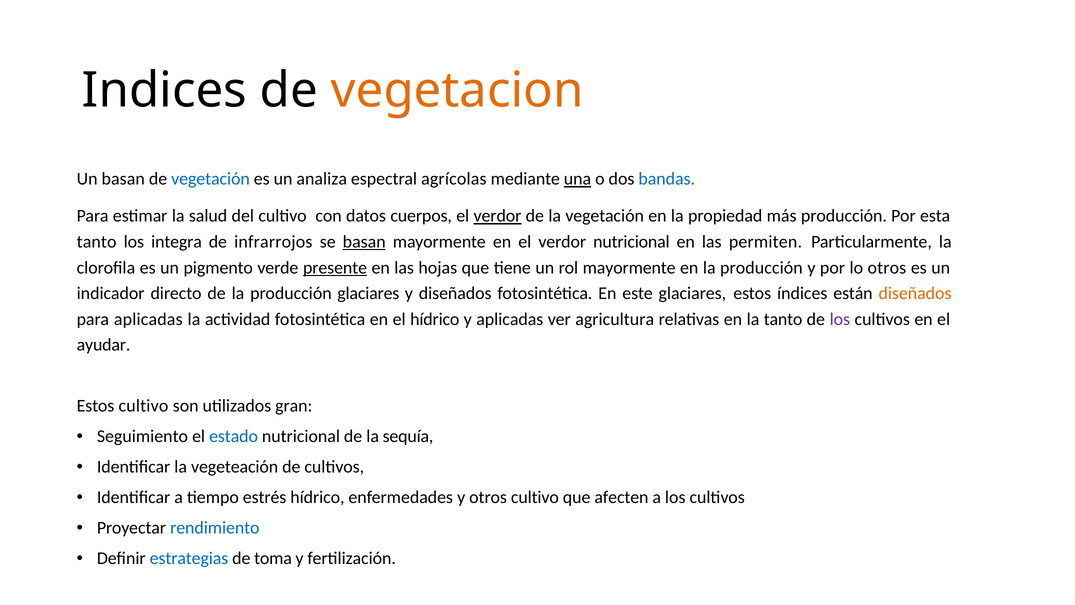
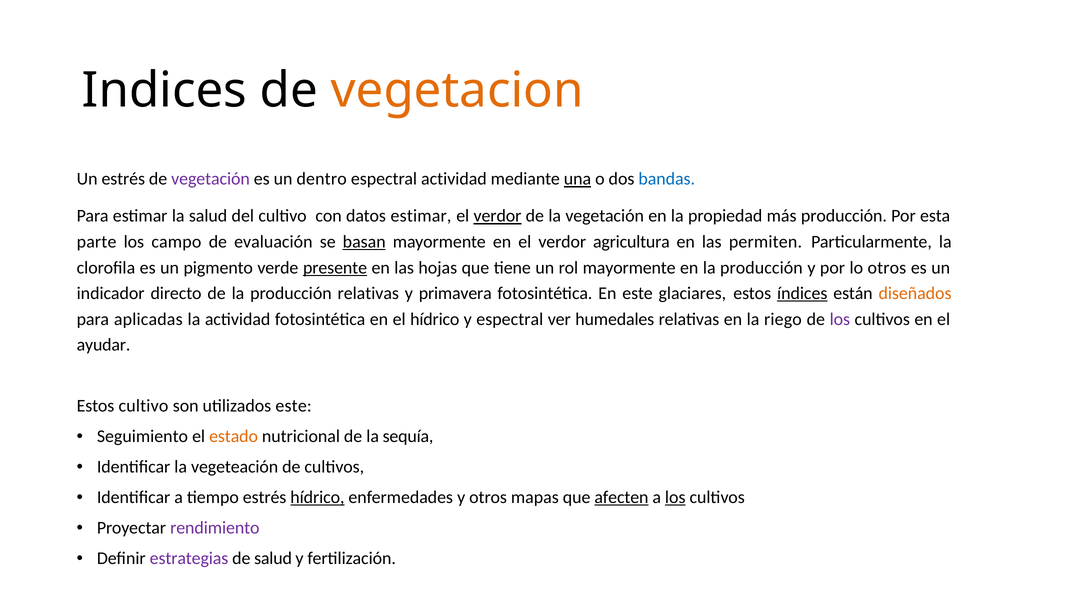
Un basan: basan -> estrés (123, 179)
vegetación colour: blue -> purple (211, 179)
analiza: analiza -> dentro (322, 179)
espectral agrícolas: agrícolas -> actividad (454, 179)
datos cuerpos: cuerpos -> estimar (421, 216)
tanto: tanto -> parte (97, 242)
integra: integra -> campo (176, 242)
infrarrojos: infrarrojos -> evaluación (273, 242)
verdor nutricional: nutricional -> agricultura (631, 242)
producción glaciares: glaciares -> relativas (368, 293)
y diseñados: diseñados -> primavera (455, 293)
índices underline: none -> present (802, 293)
y aplicadas: aplicadas -> espectral (510, 319)
agricultura: agricultura -> humedales (615, 319)
la tanto: tanto -> riego (783, 319)
utilizados gran: gran -> este (294, 406)
estado colour: blue -> orange (234, 436)
hídrico underline: none -> present (317, 497)
otros cultivo: cultivo -> mapas (535, 497)
afecten underline: none -> present (621, 497)
los underline: none -> present (675, 497)
rendimiento colour: blue -> purple (215, 528)
estrategias colour: blue -> purple (189, 558)
de toma: toma -> salud (273, 558)
